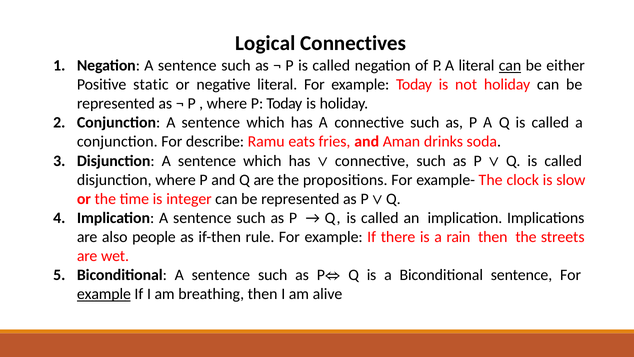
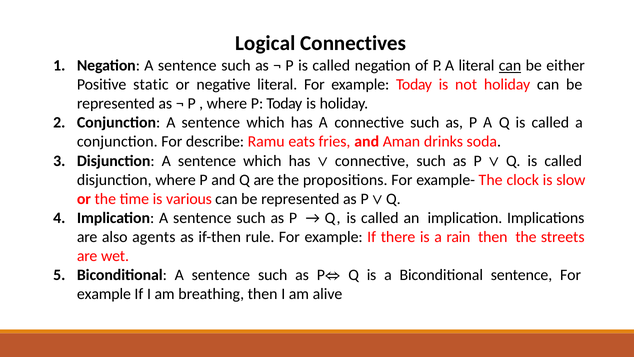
integer: integer -> various (189, 199)
people: people -> agents (154, 237)
example underline: present -> none (104, 294)
